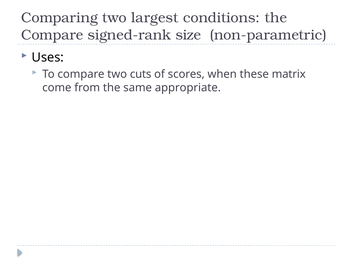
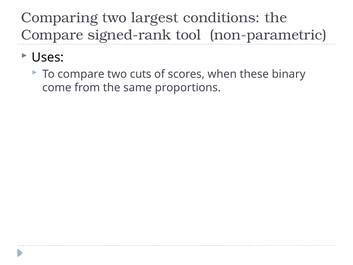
size: size -> tool (188, 35)
matrix: matrix -> binary (289, 74)
appropriate: appropriate -> proportions (188, 88)
